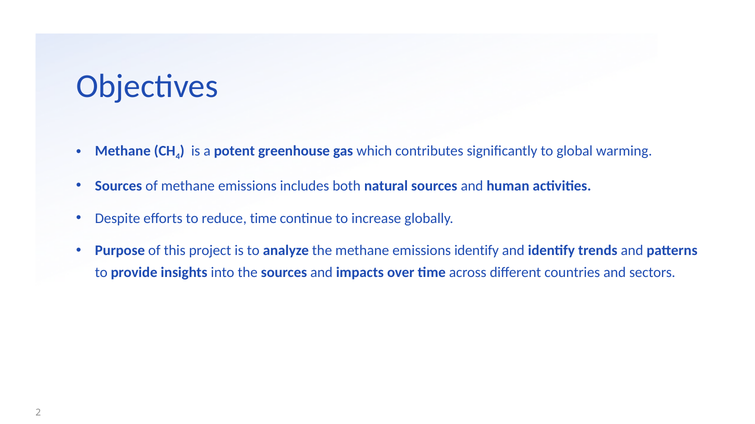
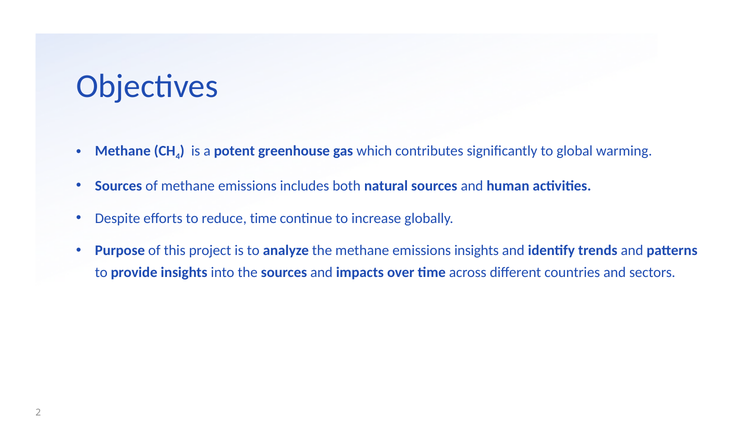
emissions identify: identify -> insights (477, 251)
